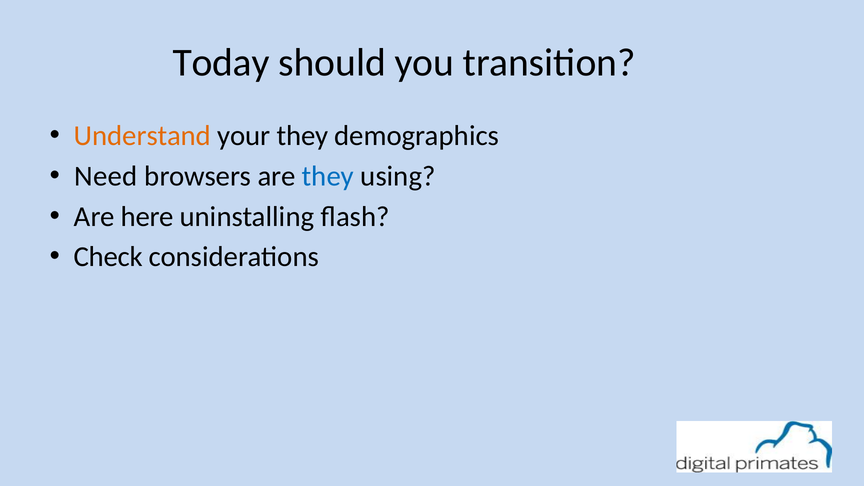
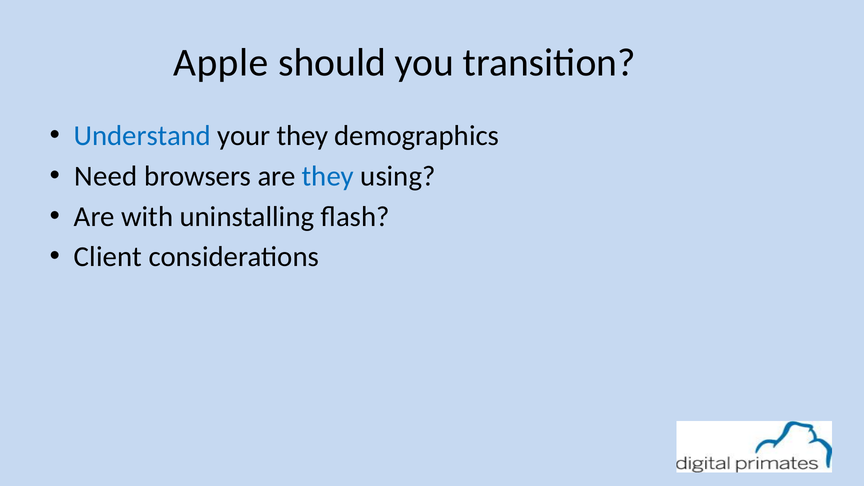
Today: Today -> Apple (221, 63)
Understand colour: orange -> blue (142, 136)
here: here -> with (147, 217)
Check: Check -> Client (108, 257)
